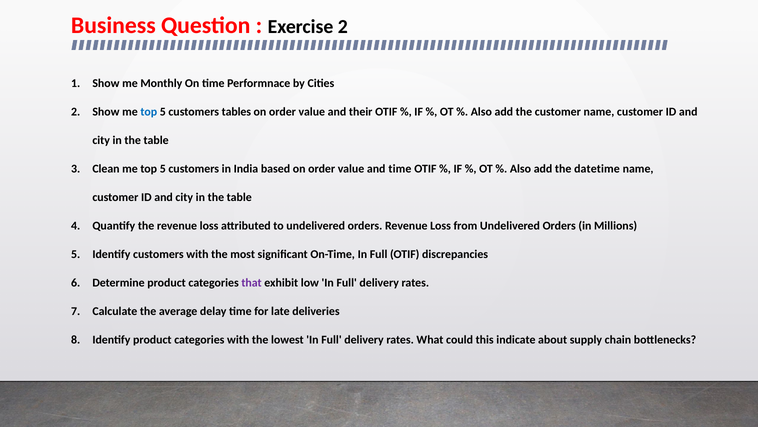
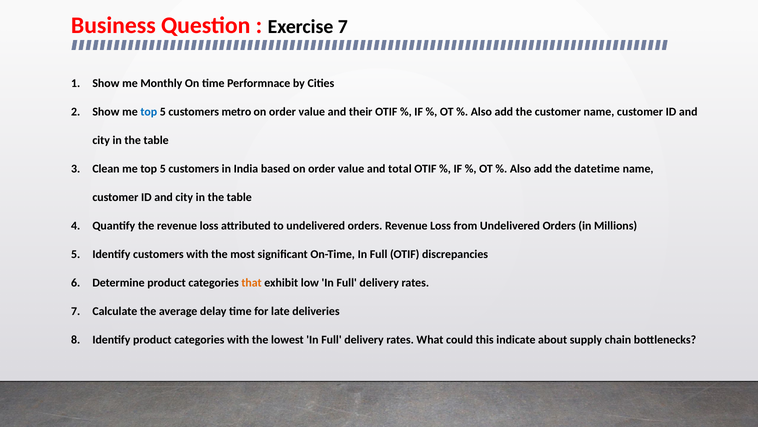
Exercise 2: 2 -> 7 (343, 27)
tables: tables -> metro (236, 112)
and time: time -> total (400, 169)
that colour: purple -> orange (252, 282)
